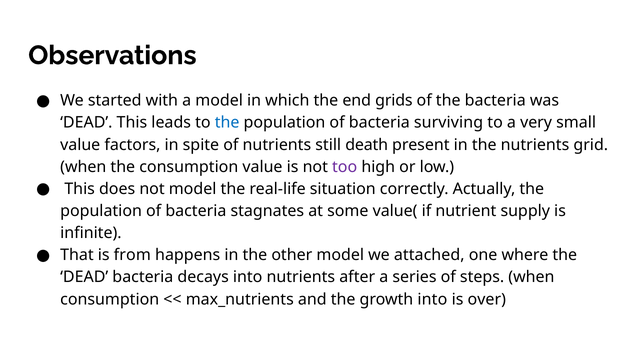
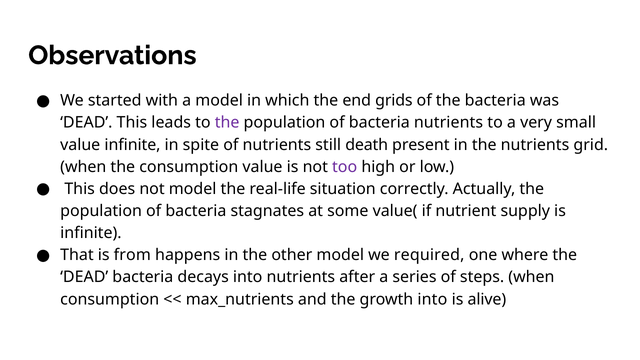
the colour: blue -> purple (227, 123)
bacteria surviving: surviving -> nutrients (449, 123)
value factors: factors -> infinite (132, 145)
attached: attached -> required (429, 255)
over: over -> alive (487, 299)
